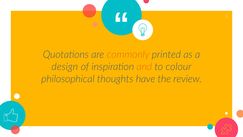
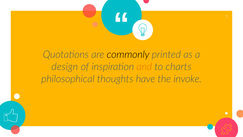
commonly colour: orange -> black (128, 55)
colour: colour -> charts (179, 67)
review: review -> invoke (188, 79)
